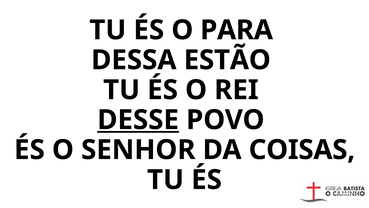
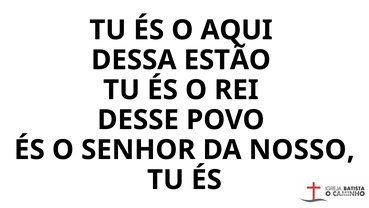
PARA: PARA -> AQUI (237, 30)
DESSE underline: present -> none (138, 120)
COISAS: COISAS -> NOSSO (302, 150)
